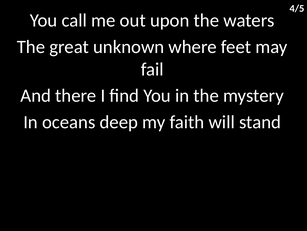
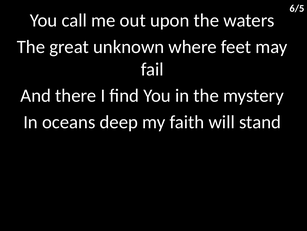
4/5: 4/5 -> 6/5 (297, 8)
